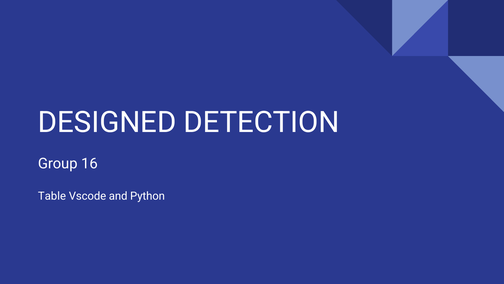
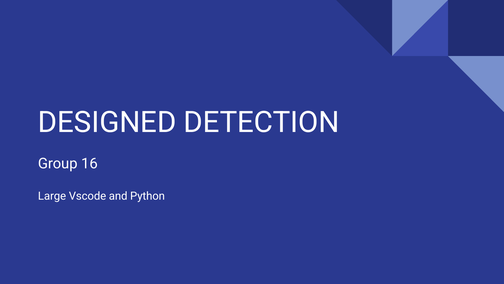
Table: Table -> Large (52, 196)
